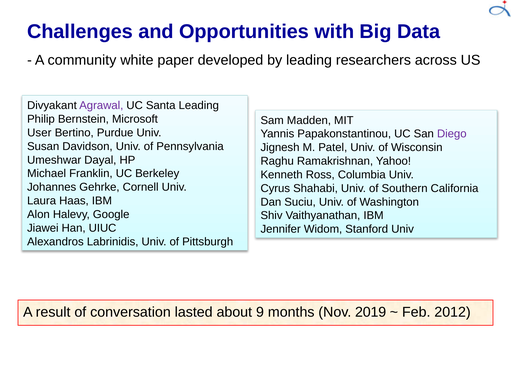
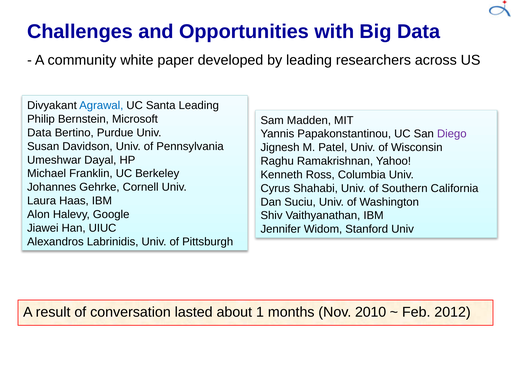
Agrawal colour: purple -> blue (101, 106)
User: User -> Data (39, 133)
9: 9 -> 1 (260, 312)
2019: 2019 -> 2010 (371, 312)
